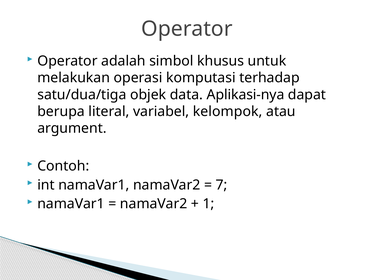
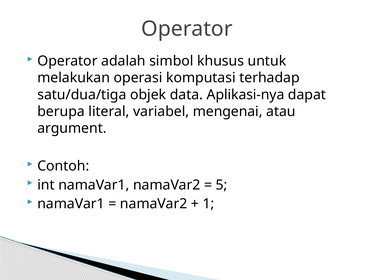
kelompok: kelompok -> mengenai (228, 112)
7: 7 -> 5 (222, 185)
